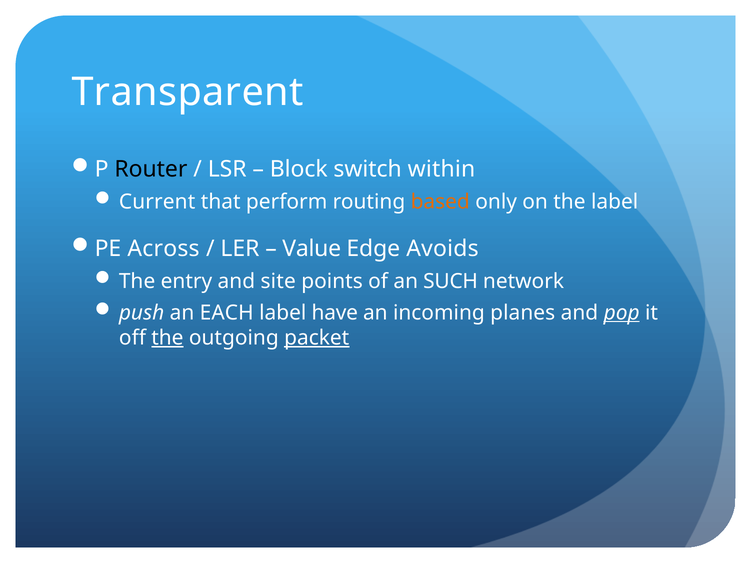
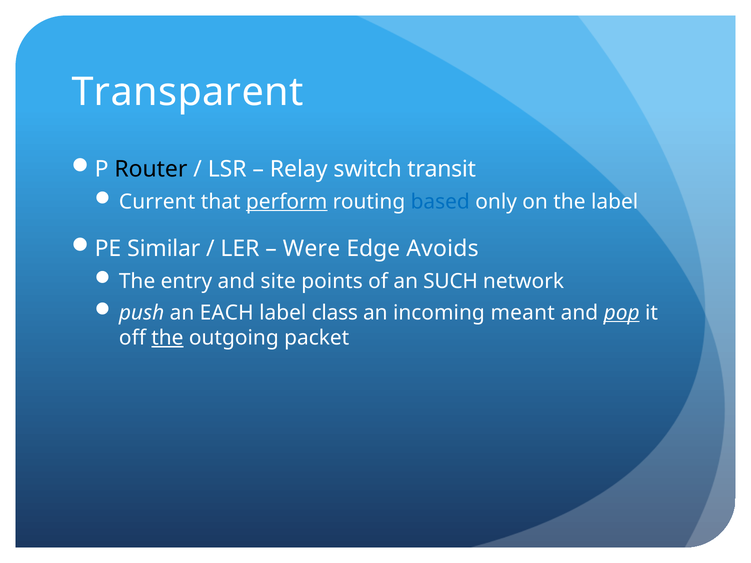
Block: Block -> Relay (299, 169)
within: within -> transit (442, 169)
perform underline: none -> present (287, 202)
based colour: orange -> blue (440, 202)
Across: Across -> Similar (164, 249)
Value: Value -> Were (312, 249)
have: have -> class (335, 313)
planes: planes -> meant (523, 313)
packet underline: present -> none (317, 338)
